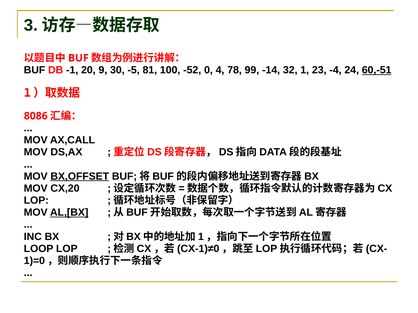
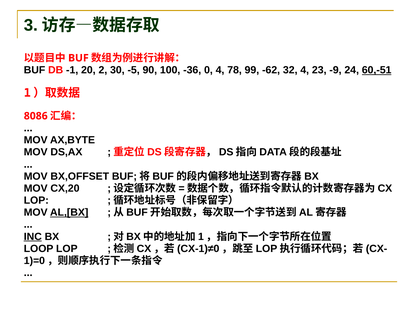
9: 9 -> 2 (103, 70)
81: 81 -> 90 (150, 70)
-52: -52 -> -36 (192, 70)
-14: -14 -> -62 (271, 70)
32 1: 1 -> 4 (305, 70)
-4: -4 -> -9 (335, 70)
AX,CALL: AX,CALL -> AX,BYTE (73, 140)
BX,OFFSET underline: present -> none (80, 177)
INC underline: none -> present (33, 237)
